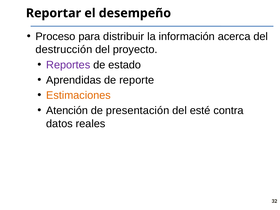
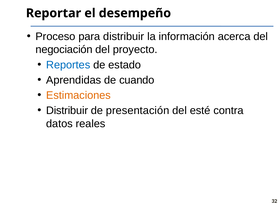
destrucción: destrucción -> negociación (64, 50)
Reportes colour: purple -> blue (68, 65)
reporte: reporte -> cuando (137, 80)
Atención: Atención -> Distribuir (67, 111)
